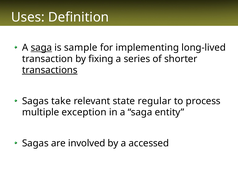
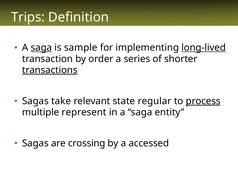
Uses: Uses -> Trips (28, 17)
long-lived underline: none -> present (204, 48)
fixing: fixing -> order (101, 59)
process underline: none -> present (203, 101)
exception: exception -> represent (84, 112)
involved: involved -> crossing (87, 143)
